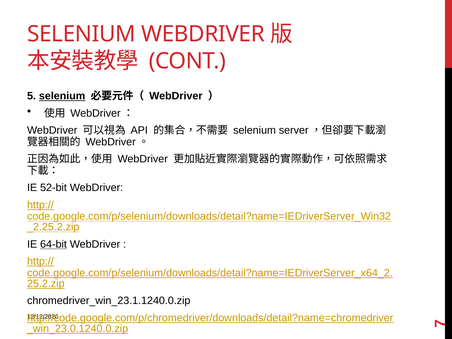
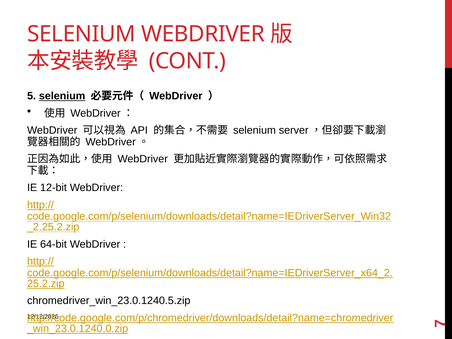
52-bit: 52-bit -> 12-bit (54, 188)
64-bit underline: present -> none (54, 244)
chromedriver_win_23.1.1240.0.zip: chromedriver_win_23.1.1240.0.zip -> chromedriver_win_23.0.1240.5.zip (109, 301)
